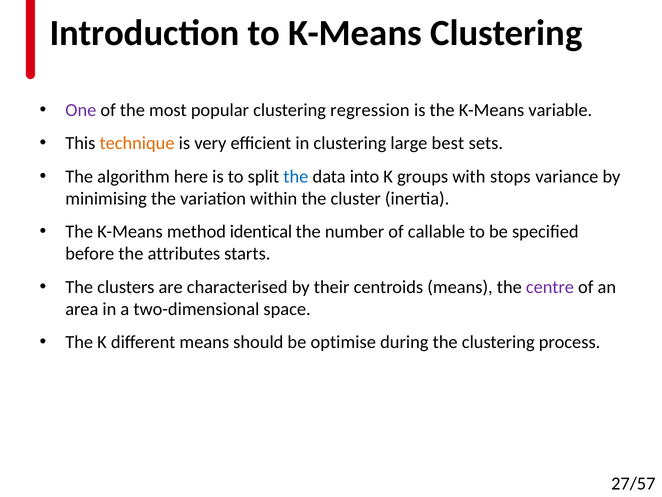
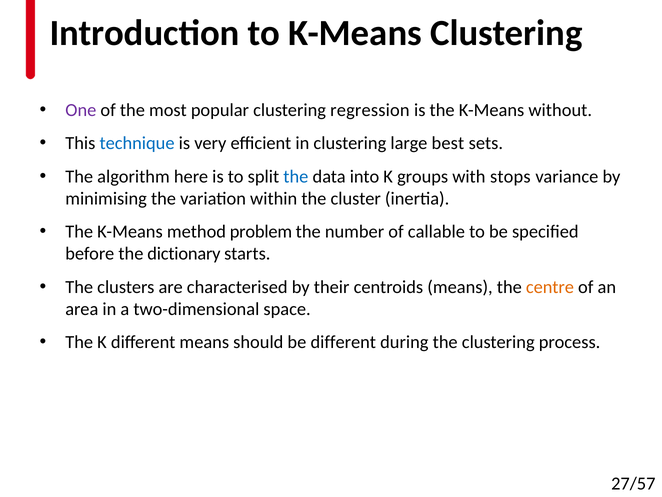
variable: variable -> without (560, 110)
technique colour: orange -> blue (137, 143)
identical: identical -> problem (261, 232)
attributes: attributes -> dictionary (184, 254)
centre colour: purple -> orange (550, 287)
be optimise: optimise -> different (343, 342)
